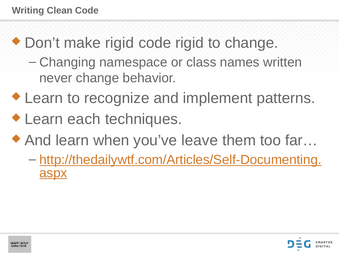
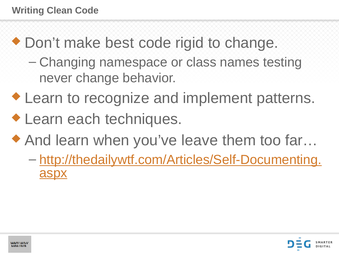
make rigid: rigid -> best (120, 43)
written: written -> testing (283, 62)
